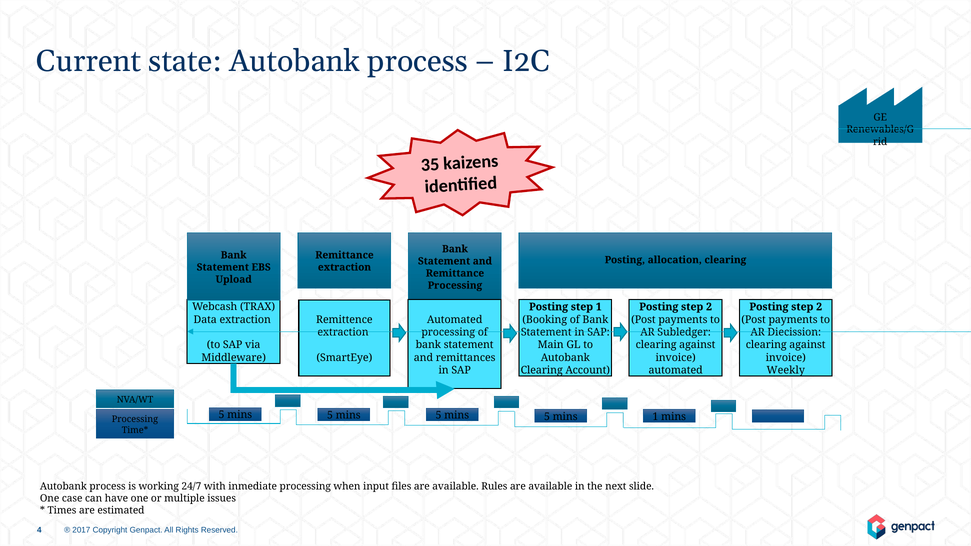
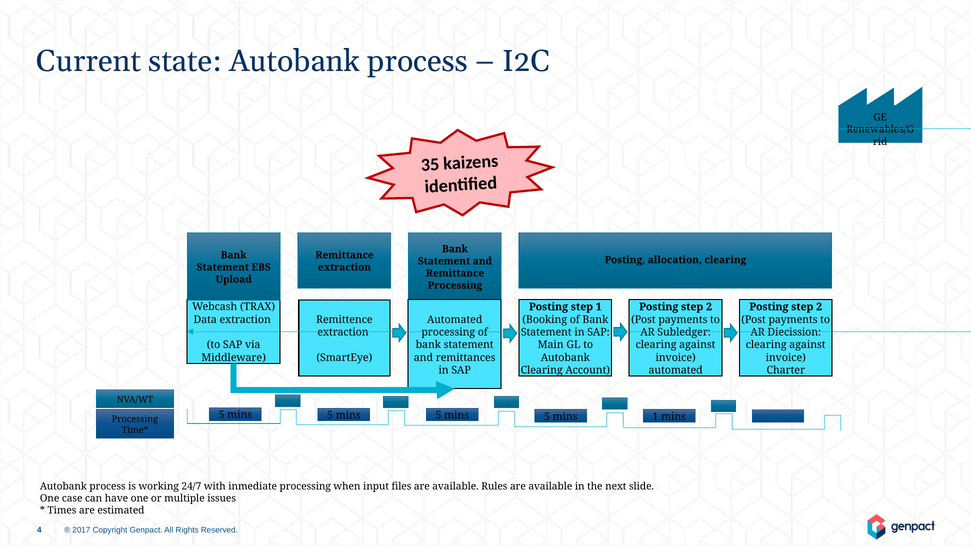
Weekly: Weekly -> Charter (786, 371)
